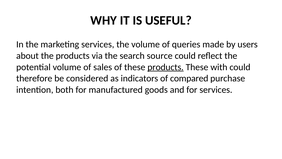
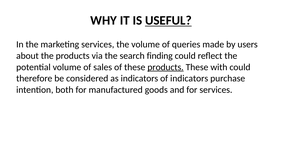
USEFUL underline: none -> present (168, 21)
source: source -> finding (160, 56)
of compared: compared -> indicators (189, 78)
